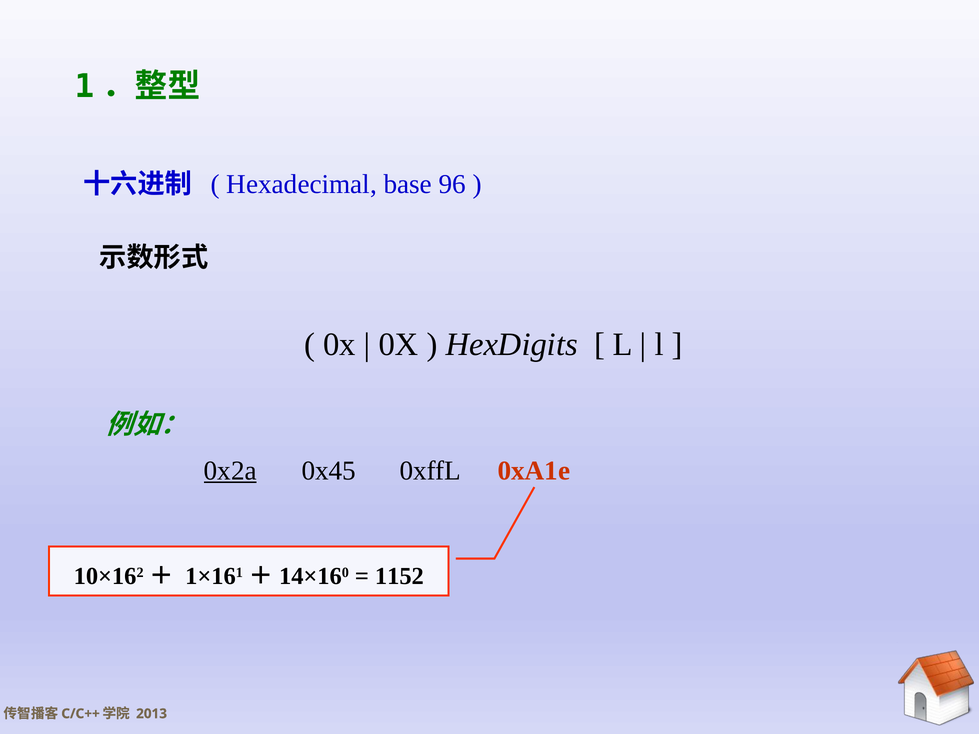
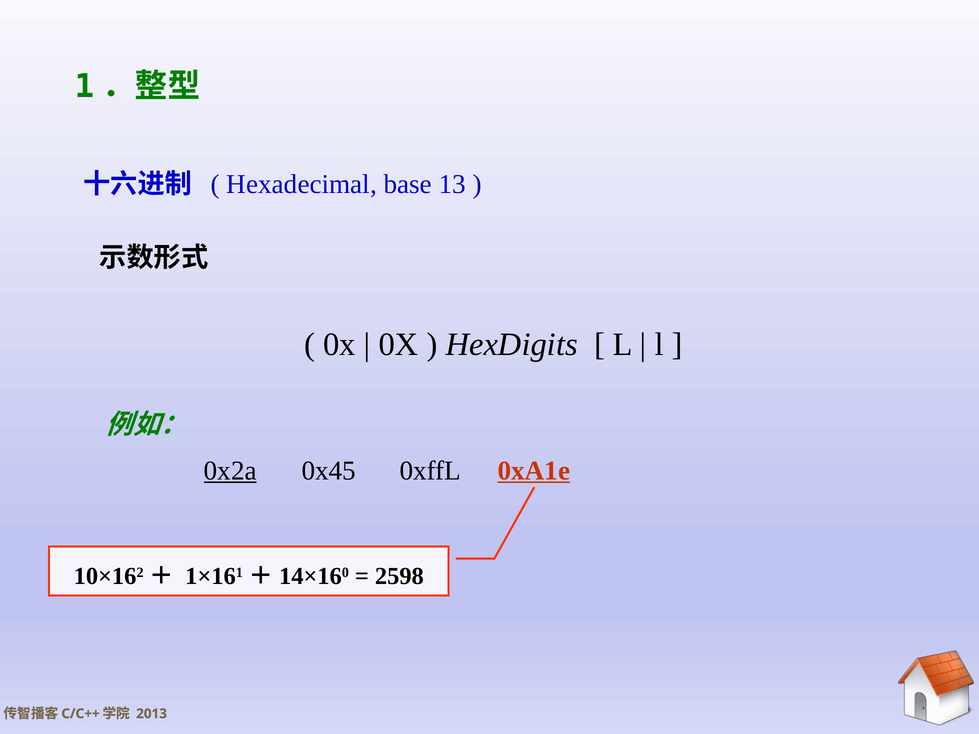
96: 96 -> 13 (452, 184)
0xA1e underline: none -> present (534, 471)
1152: 1152 -> 2598 (399, 577)
